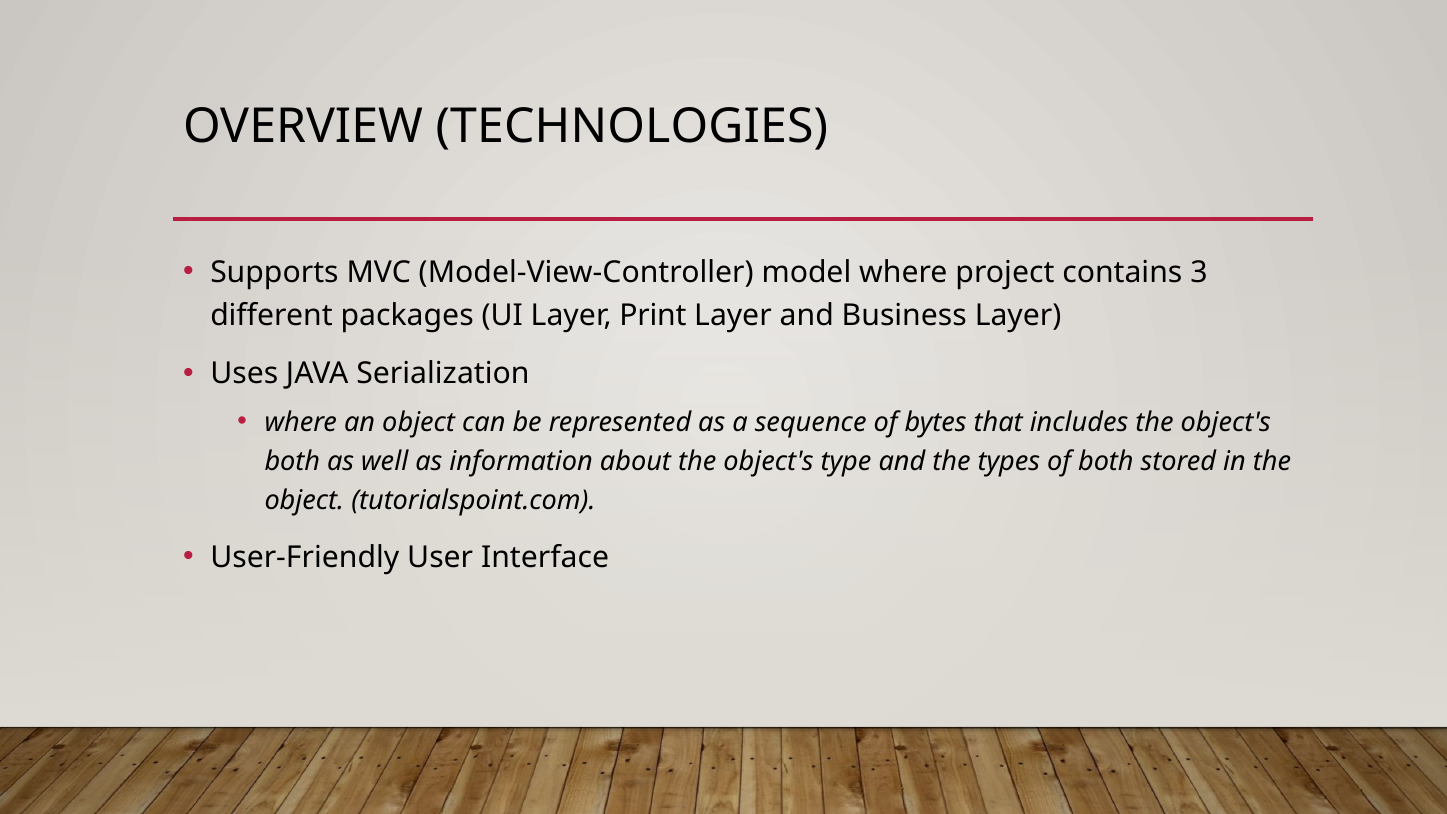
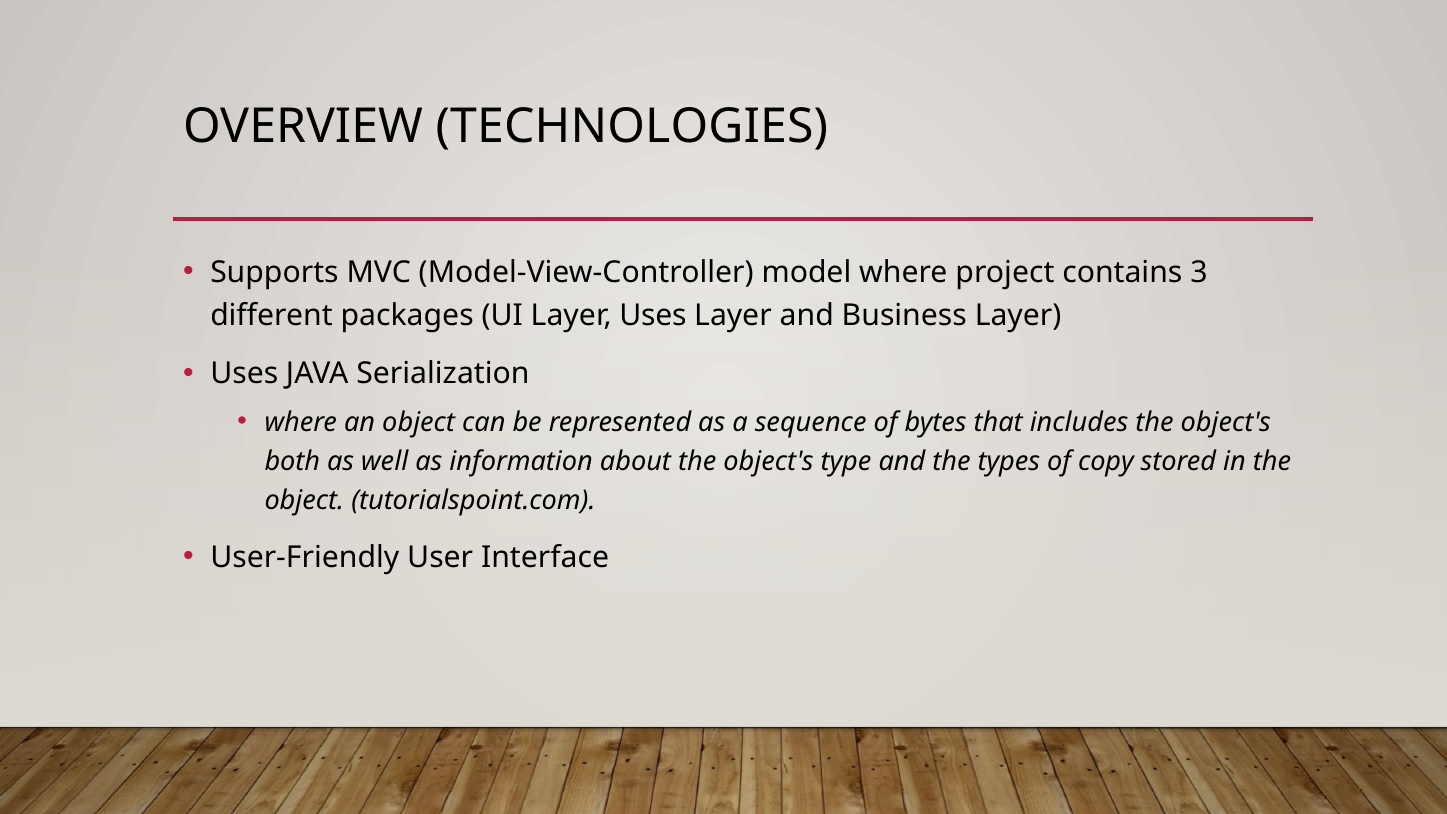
Layer Print: Print -> Uses (653, 315)
of both: both -> copy (1106, 461)
